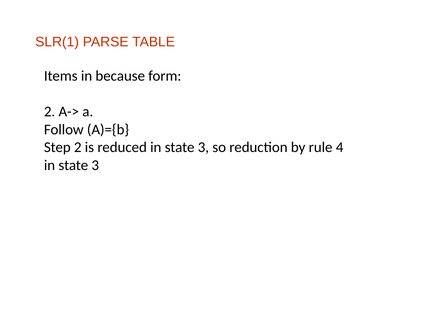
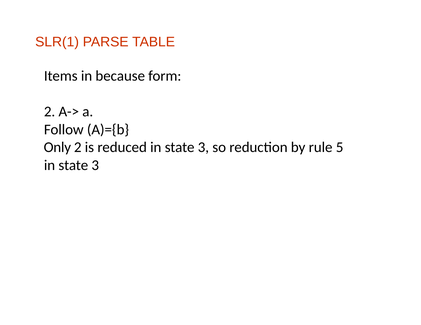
Step: Step -> Only (57, 147)
4: 4 -> 5 (340, 147)
